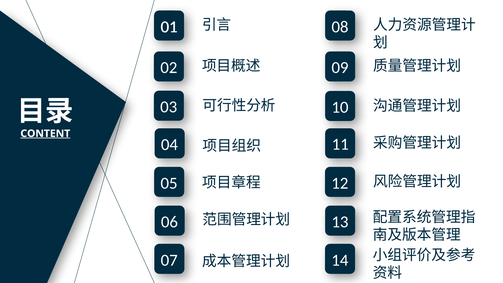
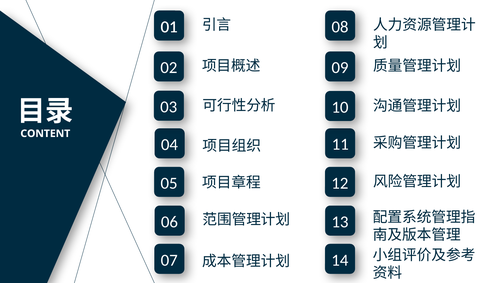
CONTENT underline: present -> none (45, 134)
